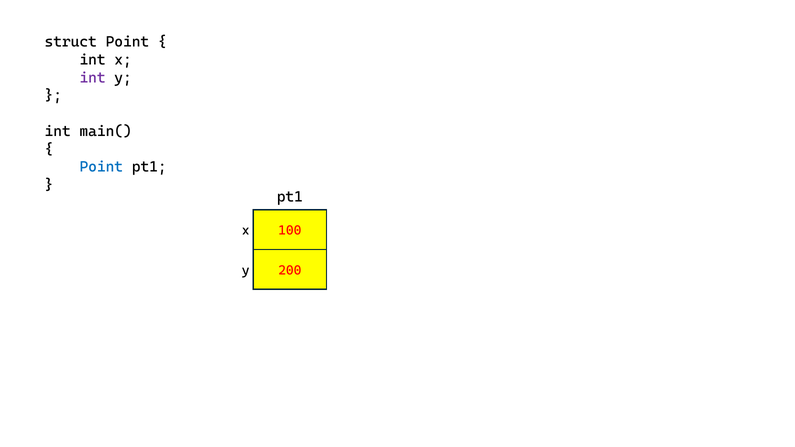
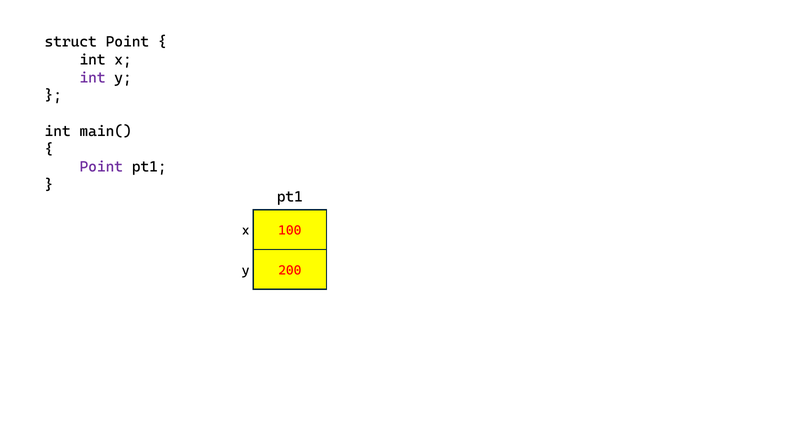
Point colour: blue -> purple (101, 167)
